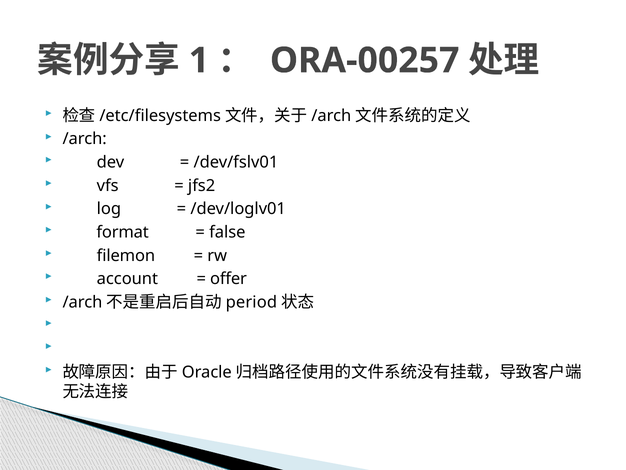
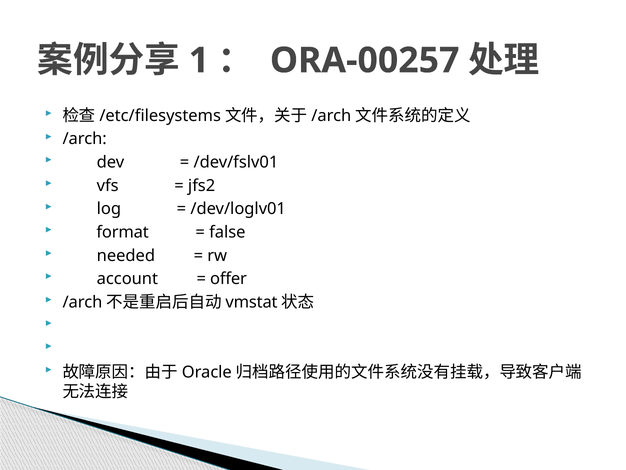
filemon: filemon -> needed (126, 255)
period: period -> vmstat (252, 302)
